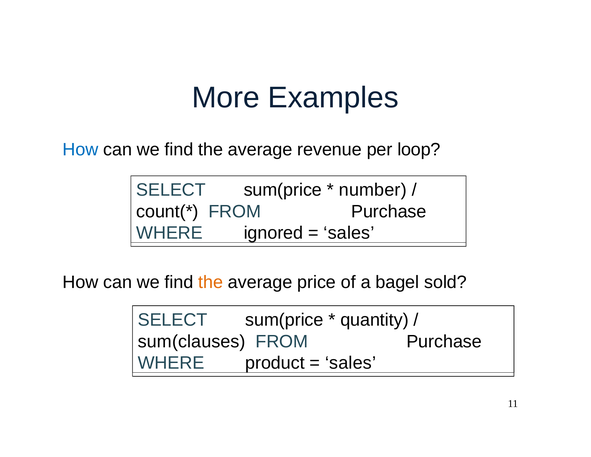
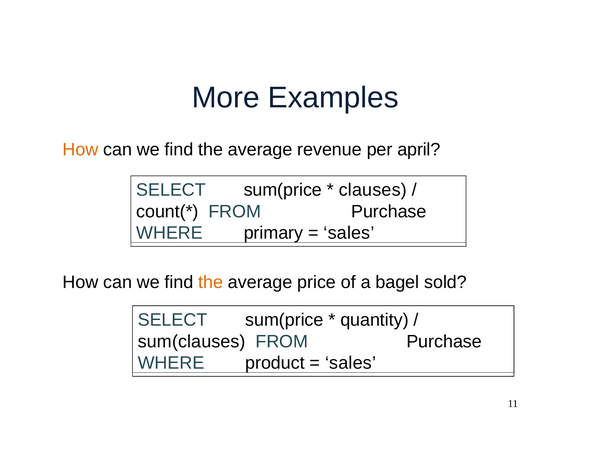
How colour: blue -> orange (81, 149)
loop: loop -> april (419, 149)
number: number -> clauses (373, 190)
ignored: ignored -> primary (273, 233)
